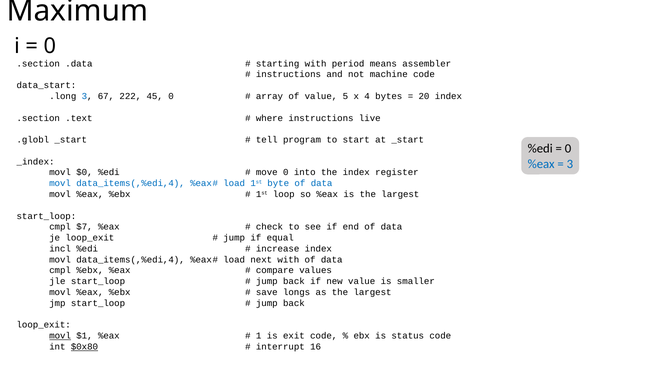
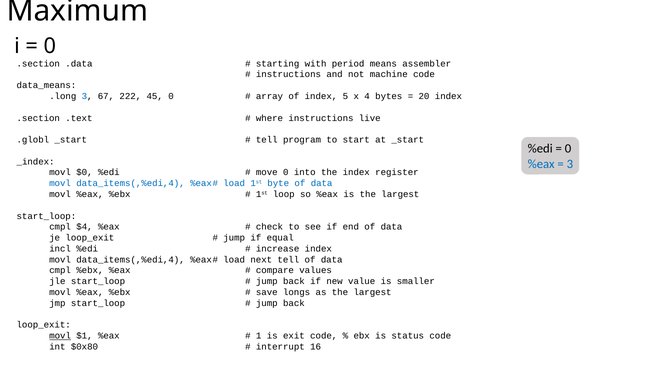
data_start: data_start -> data_means (46, 85)
of value: value -> index (321, 96)
$7: $7 -> $4 (84, 227)
next with: with -> tell (288, 260)
$0x80 underline: present -> none (84, 347)
